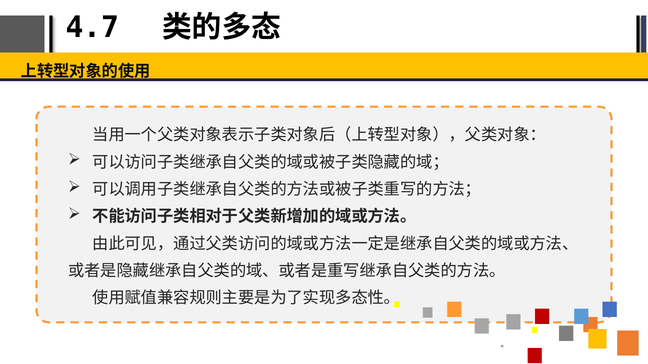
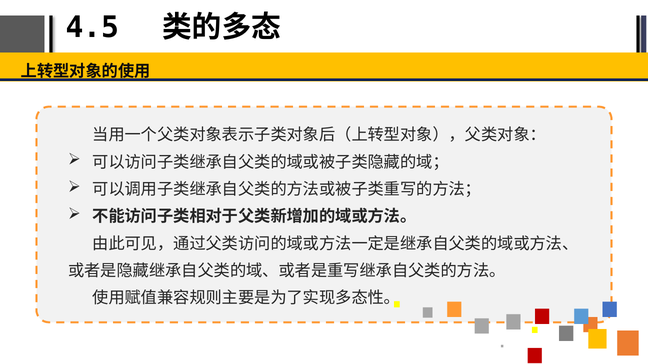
4.7: 4.7 -> 4.5 (92, 27)
